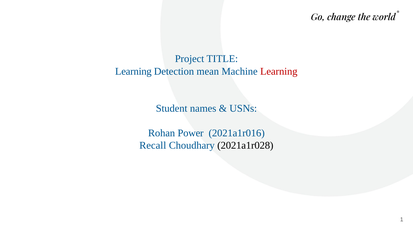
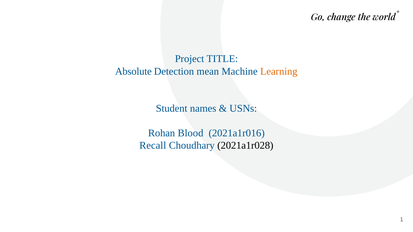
Learning: Learning -> Absolute (133, 71)
Learning colour: red -> orange (279, 71)
Power: Power -> Blood (191, 133)
